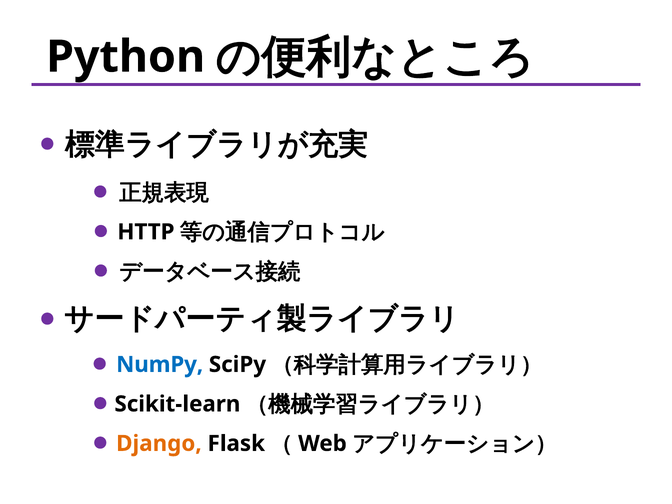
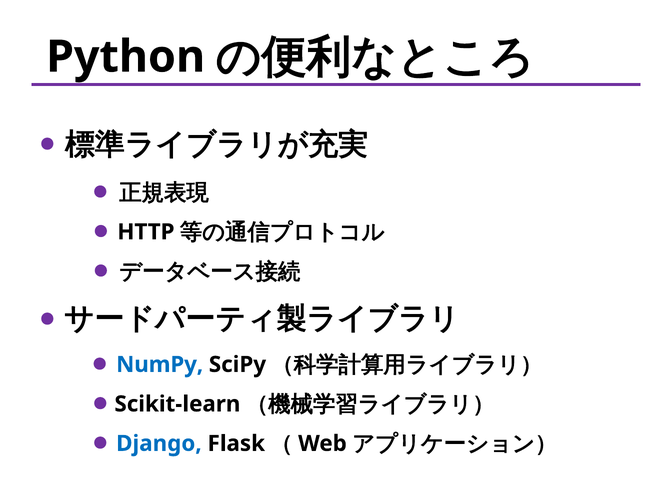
Django colour: orange -> blue (159, 444)
